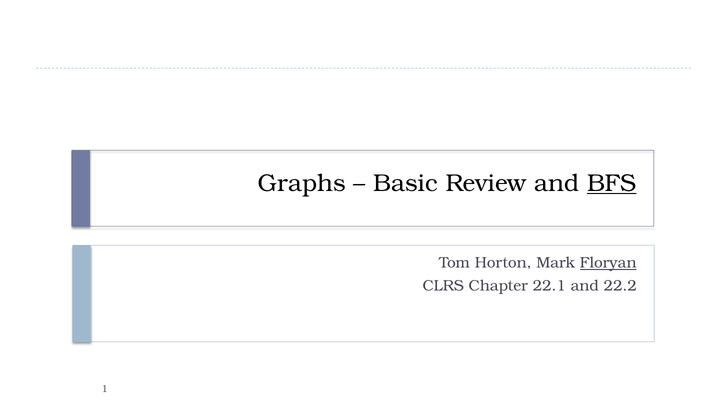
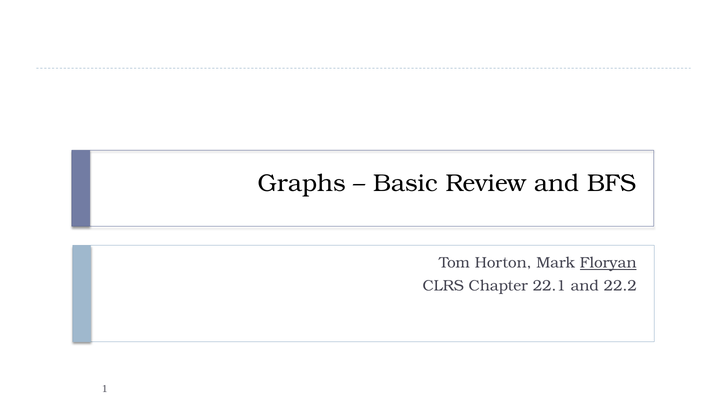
BFS underline: present -> none (612, 183)
